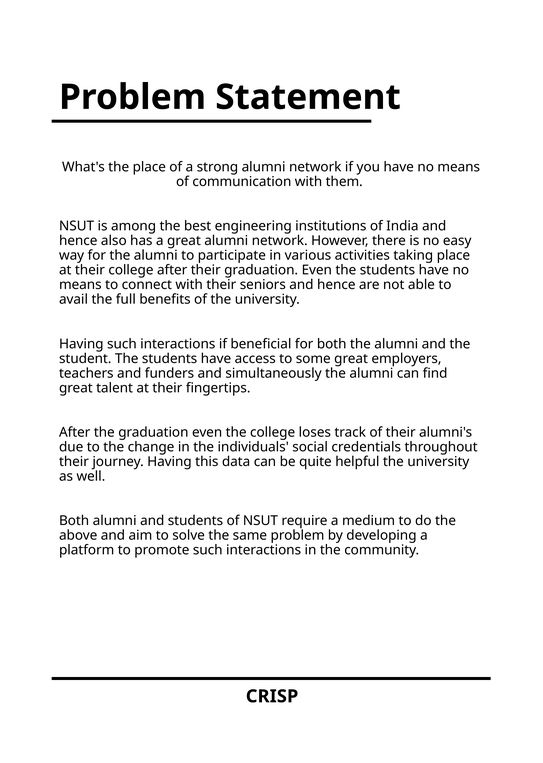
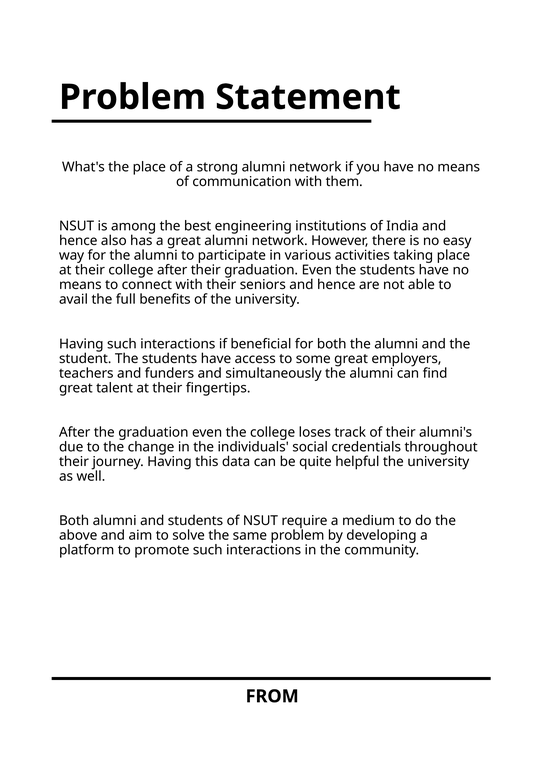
CRISP: CRISP -> FROM (272, 696)
